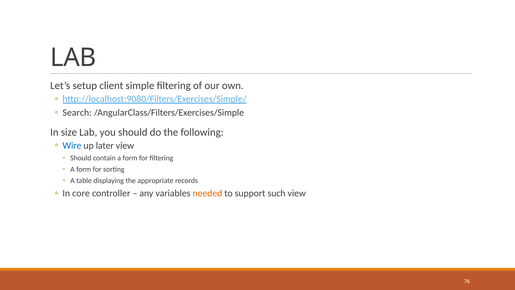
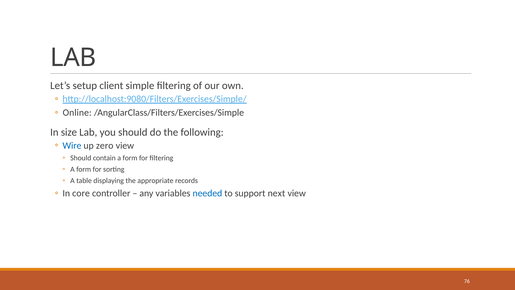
Search: Search -> Online (77, 113)
later: later -> zero (105, 145)
needed colour: orange -> blue (207, 193)
such: such -> next (276, 193)
